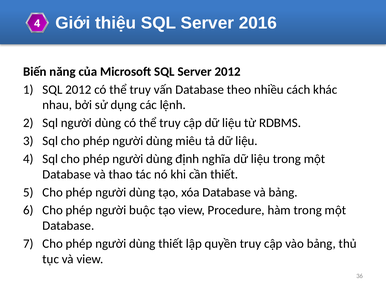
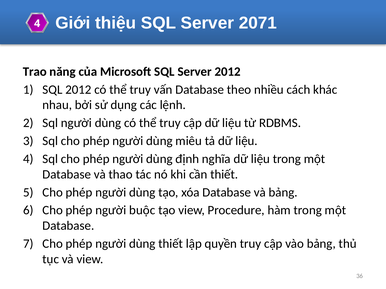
2016: 2016 -> 2071 (258, 23)
Biến: Biến -> Trao (35, 72)
